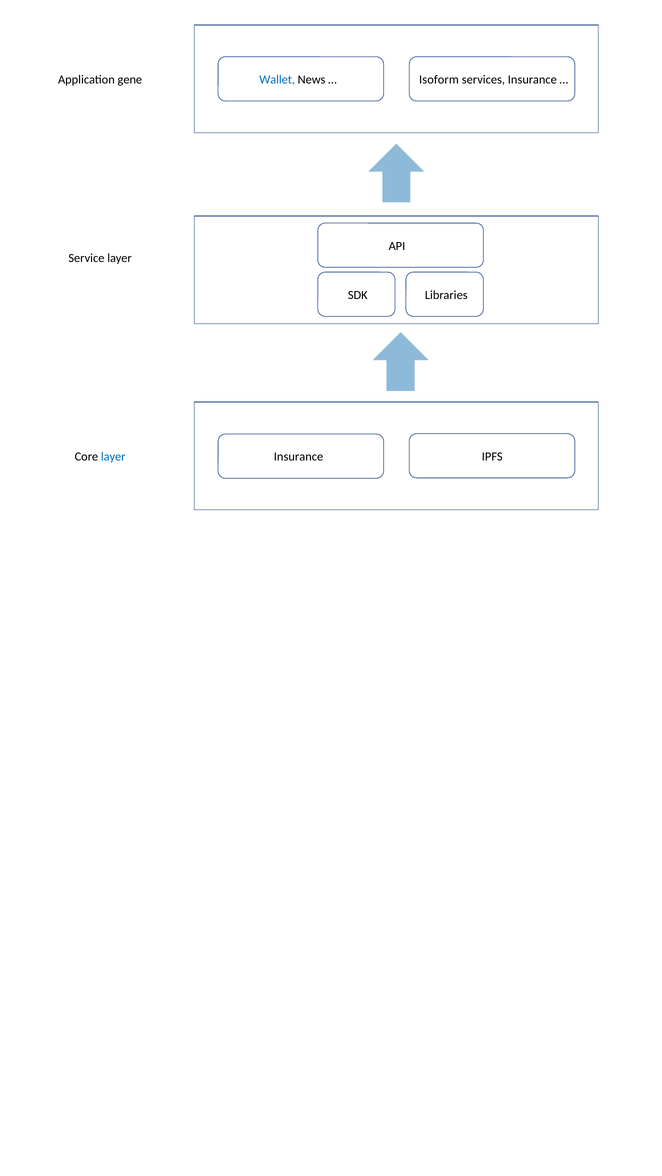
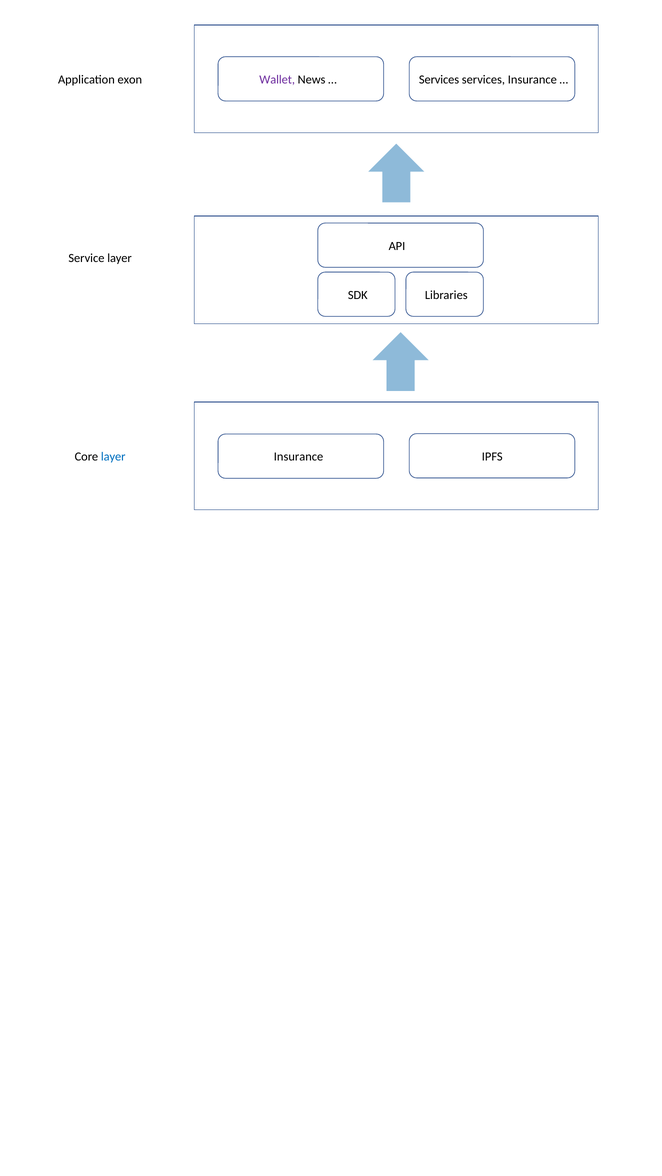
gene: gene -> exon (130, 80)
Wallet colour: blue -> purple (277, 80)
Isoform: Isoform -> Services (439, 80)
